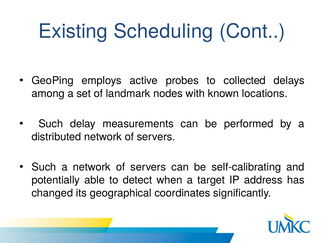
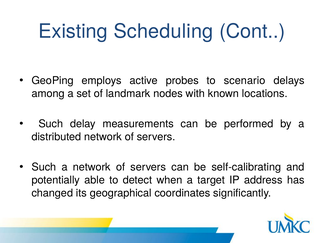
collected: collected -> scenario (245, 81)
